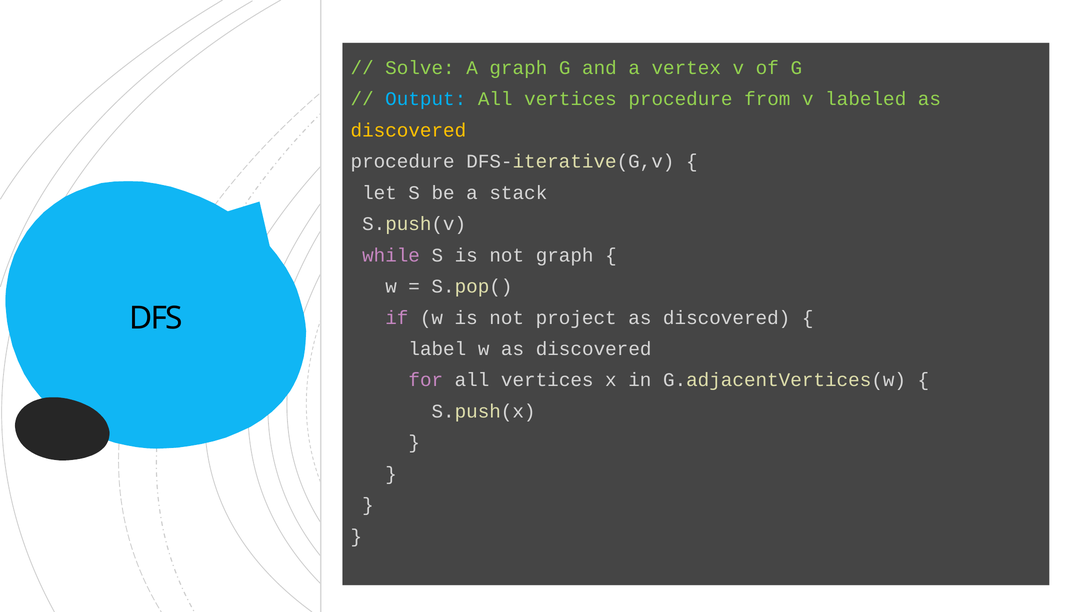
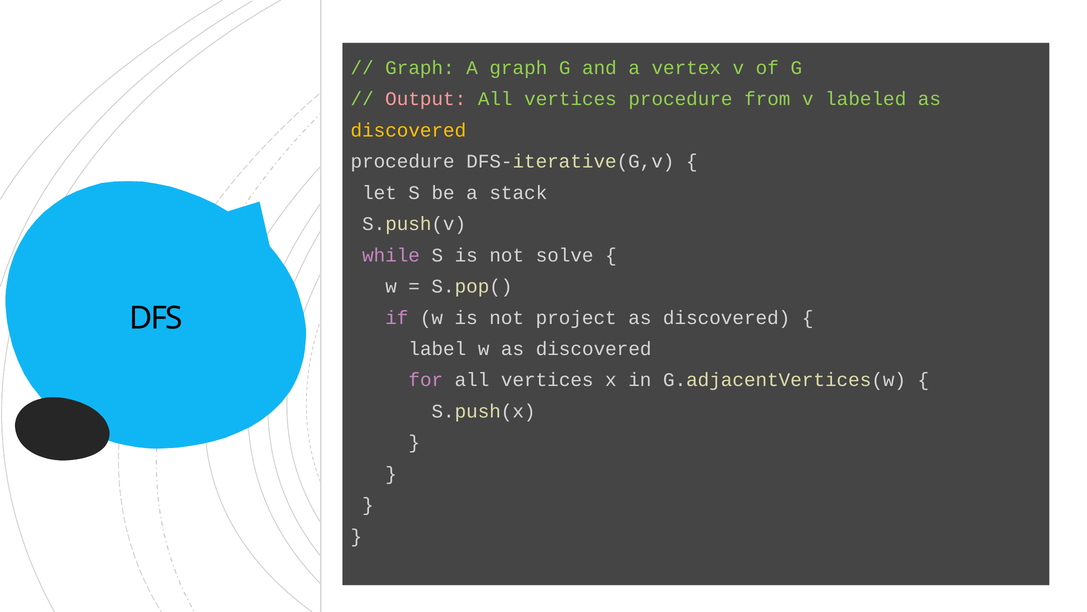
Solve: Solve -> Graph (420, 68)
Output colour: light blue -> pink (426, 99)
not graph: graph -> solve (565, 255)
